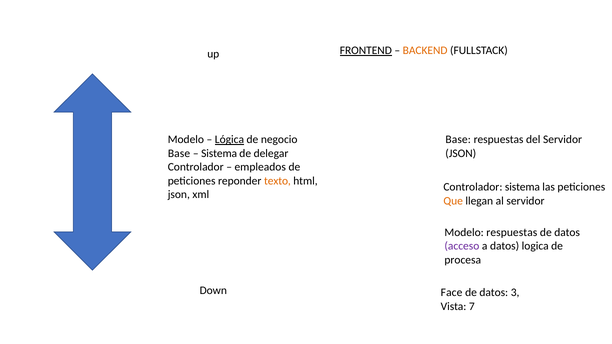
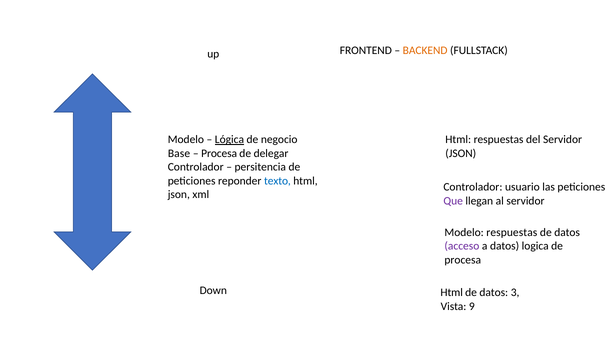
FRONTEND underline: present -> none (366, 51)
Base: Base -> Html (458, 140)
Sistema: Sistema -> Procesa (219, 154)
empleados: empleados -> persitencia (260, 167)
texto colour: orange -> blue (277, 181)
Controlador sistema: sistema -> usuario (522, 187)
Que colour: orange -> purple (453, 201)
Face: Face -> Html (452, 293)
7: 7 -> 9 (472, 307)
